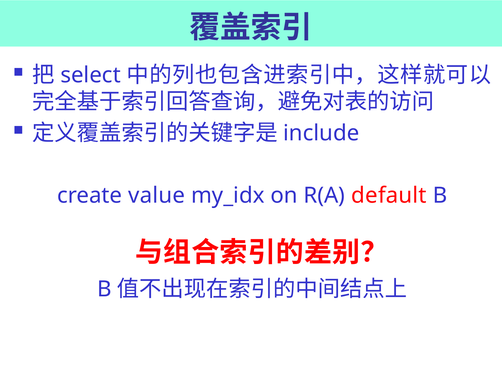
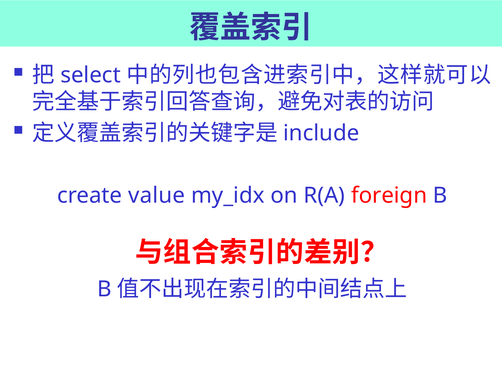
default: default -> foreign (389, 196)
